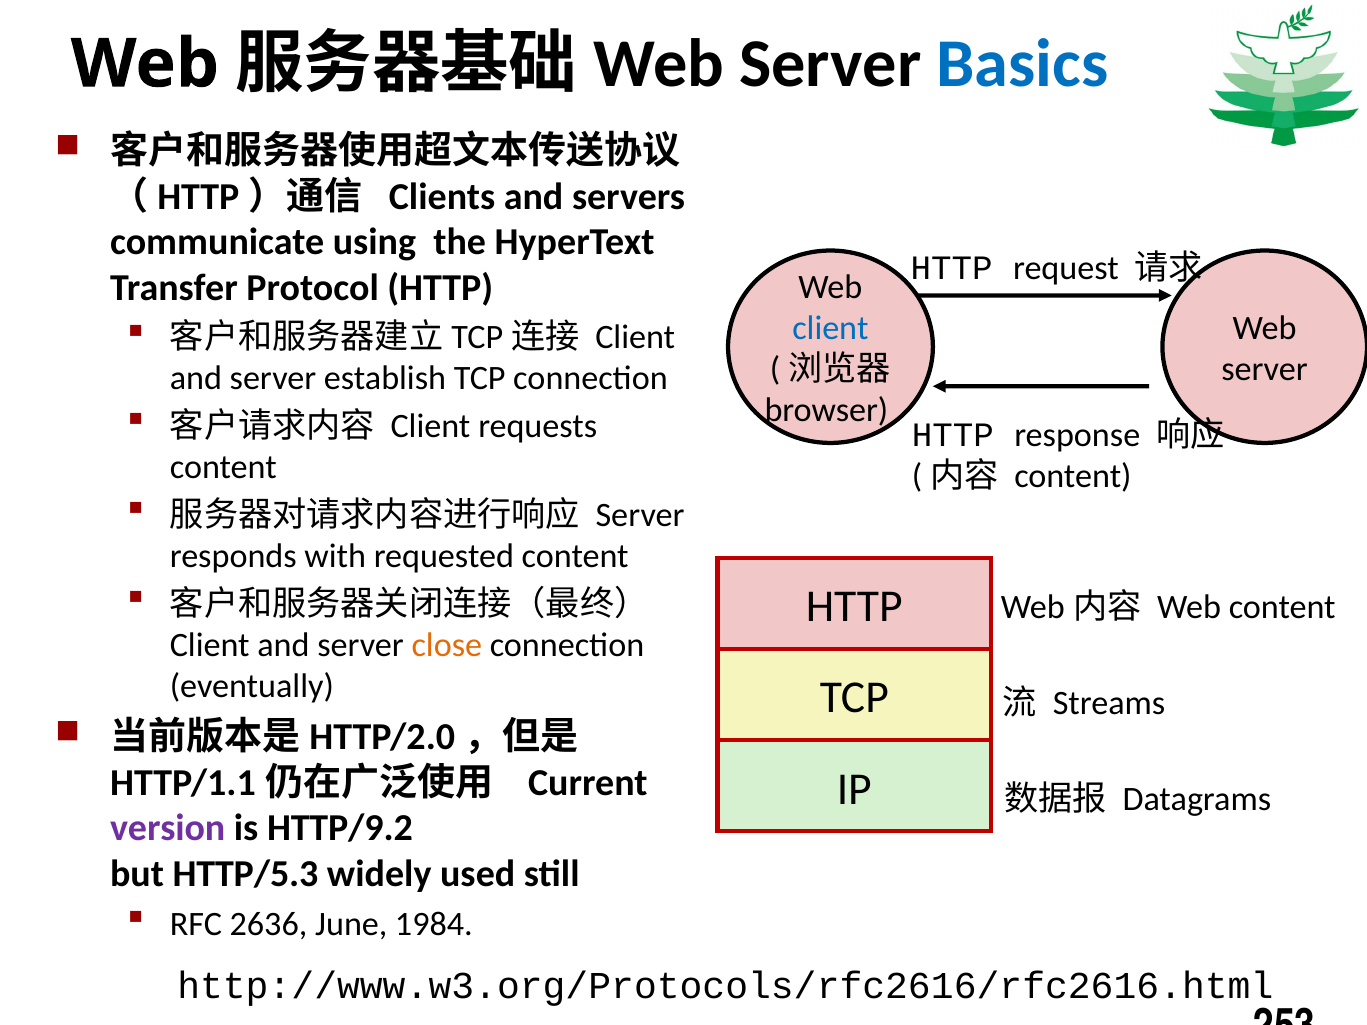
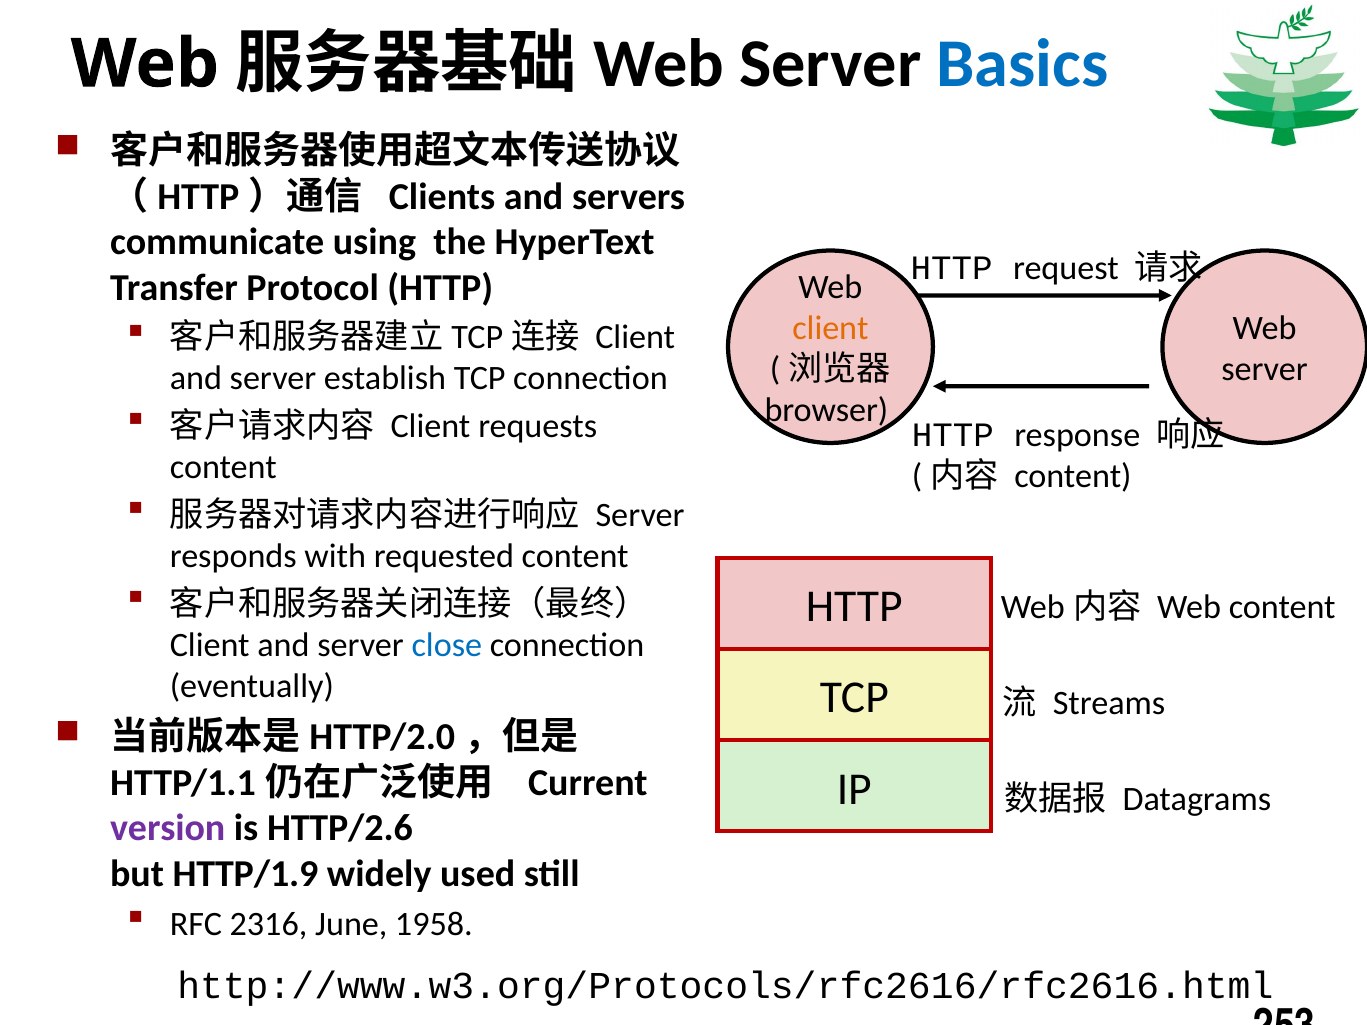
client colour: blue -> orange (830, 329)
close colour: orange -> blue (447, 645)
HTTP/9.2: HTTP/9.2 -> HTTP/2.6 (340, 829)
HTTP/5.3: HTTP/5.3 -> HTTP/1.9 (245, 874)
2636: 2636 -> 2316 (268, 924)
1984: 1984 -> 1958 (434, 924)
